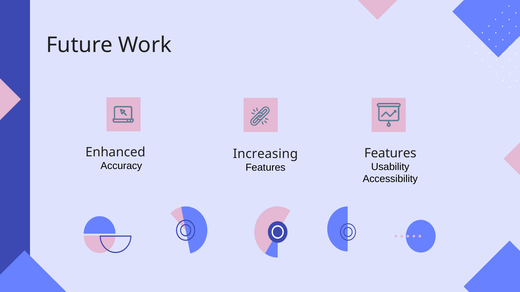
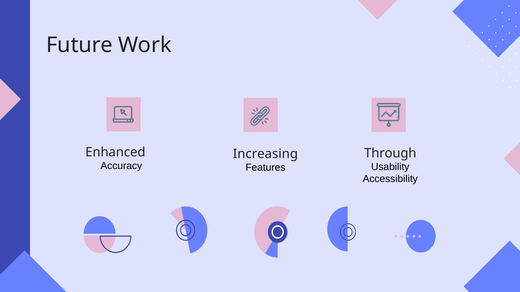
Features: Features -> Through (390, 153)
